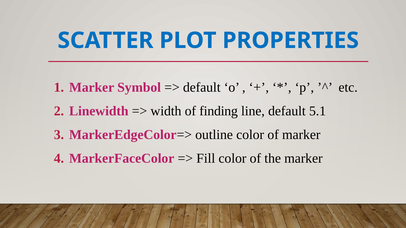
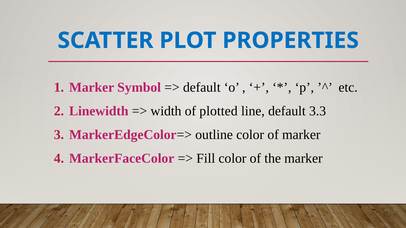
finding: finding -> plotted (219, 111)
5.1: 5.1 -> 3.3 (318, 111)
